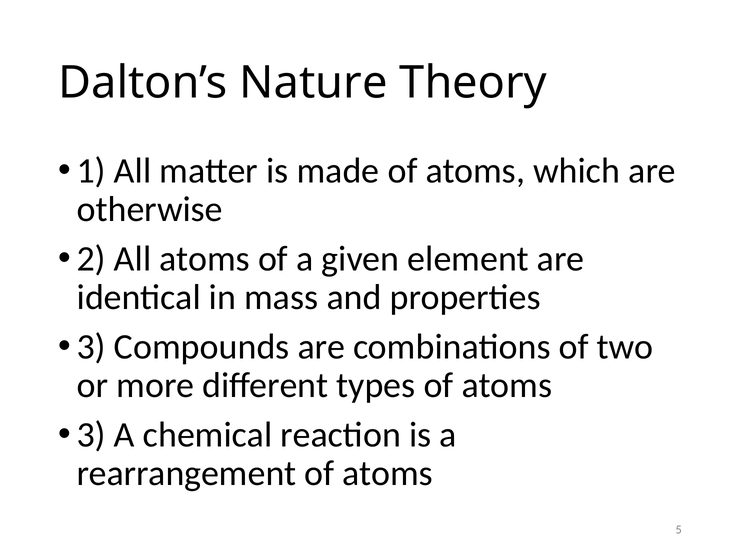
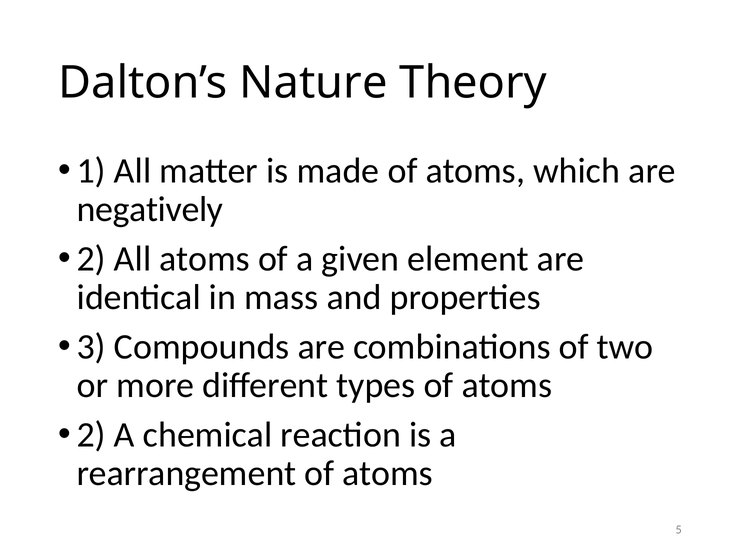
otherwise: otherwise -> negatively (150, 210)
3: 3 -> 2 (91, 435)
